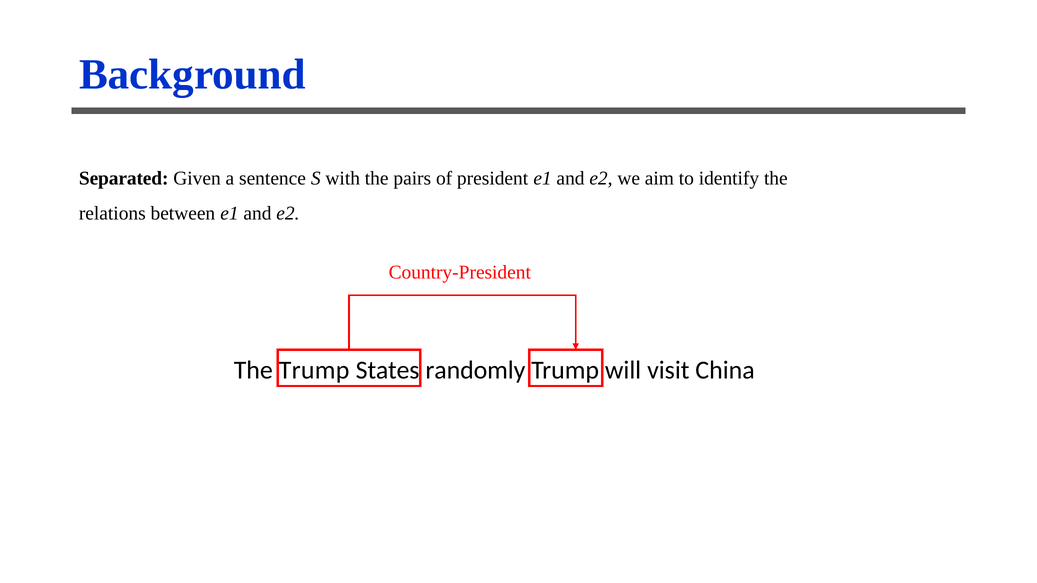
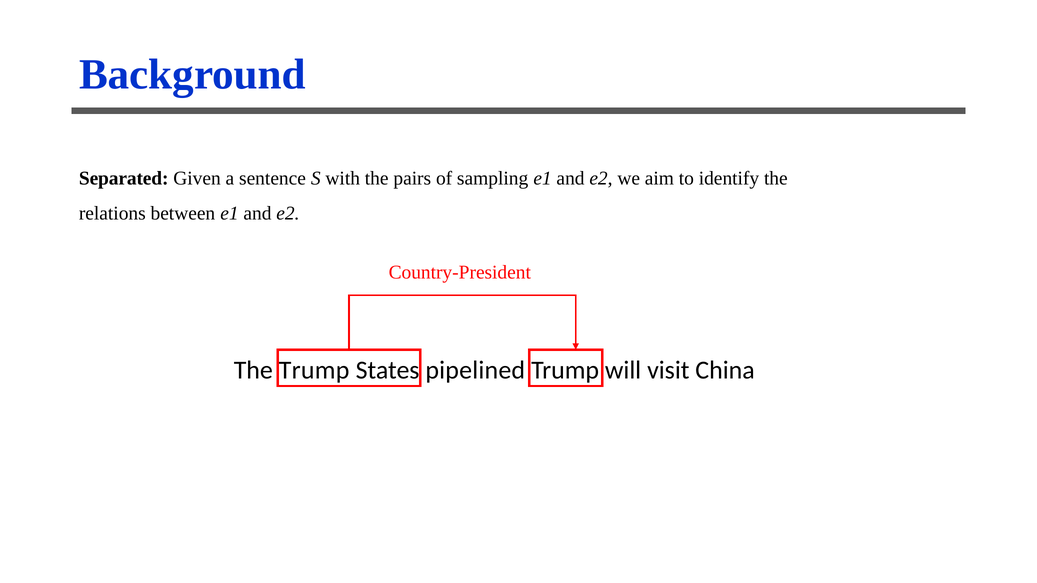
president: president -> sampling (493, 179)
randomly: randomly -> pipelined (475, 370)
